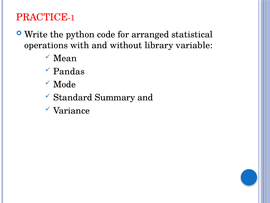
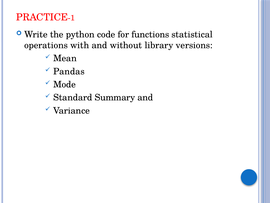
arranged: arranged -> functions (150, 34)
variable: variable -> versions (194, 45)
